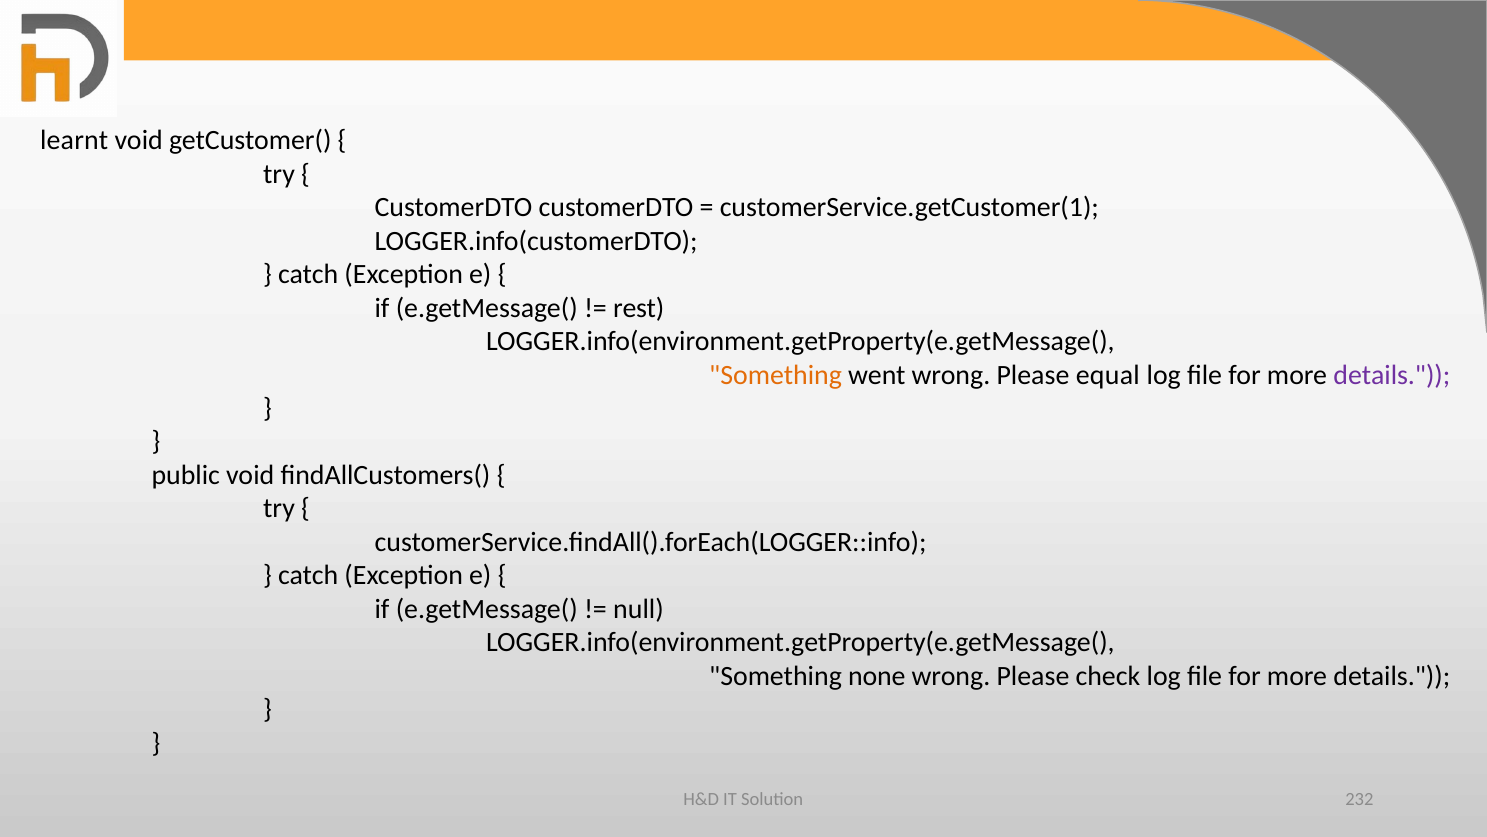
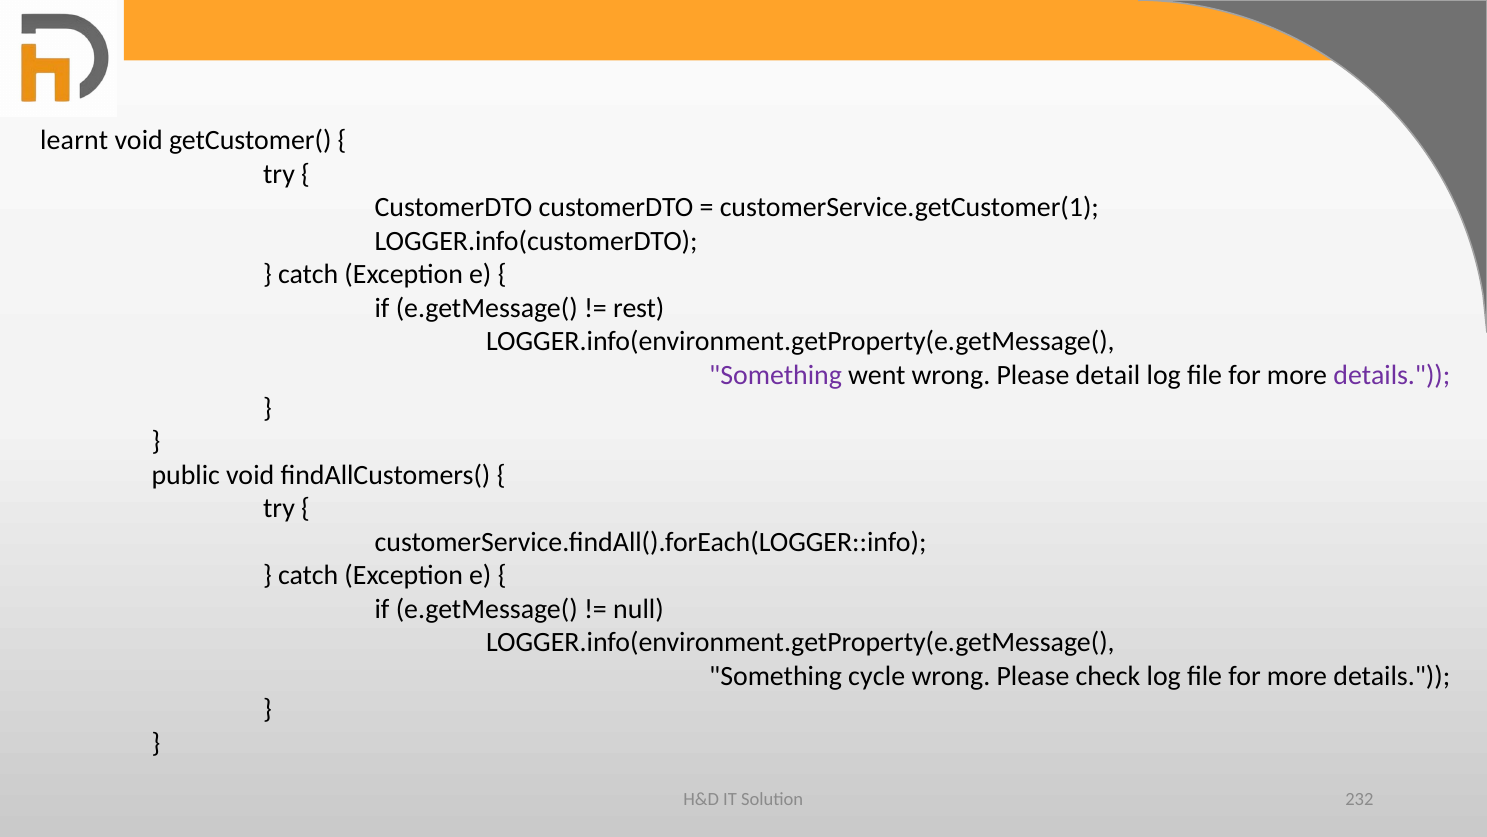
Something colour: orange -> purple (776, 375)
equal: equal -> detail (1108, 375)
none: none -> cycle (877, 676)
